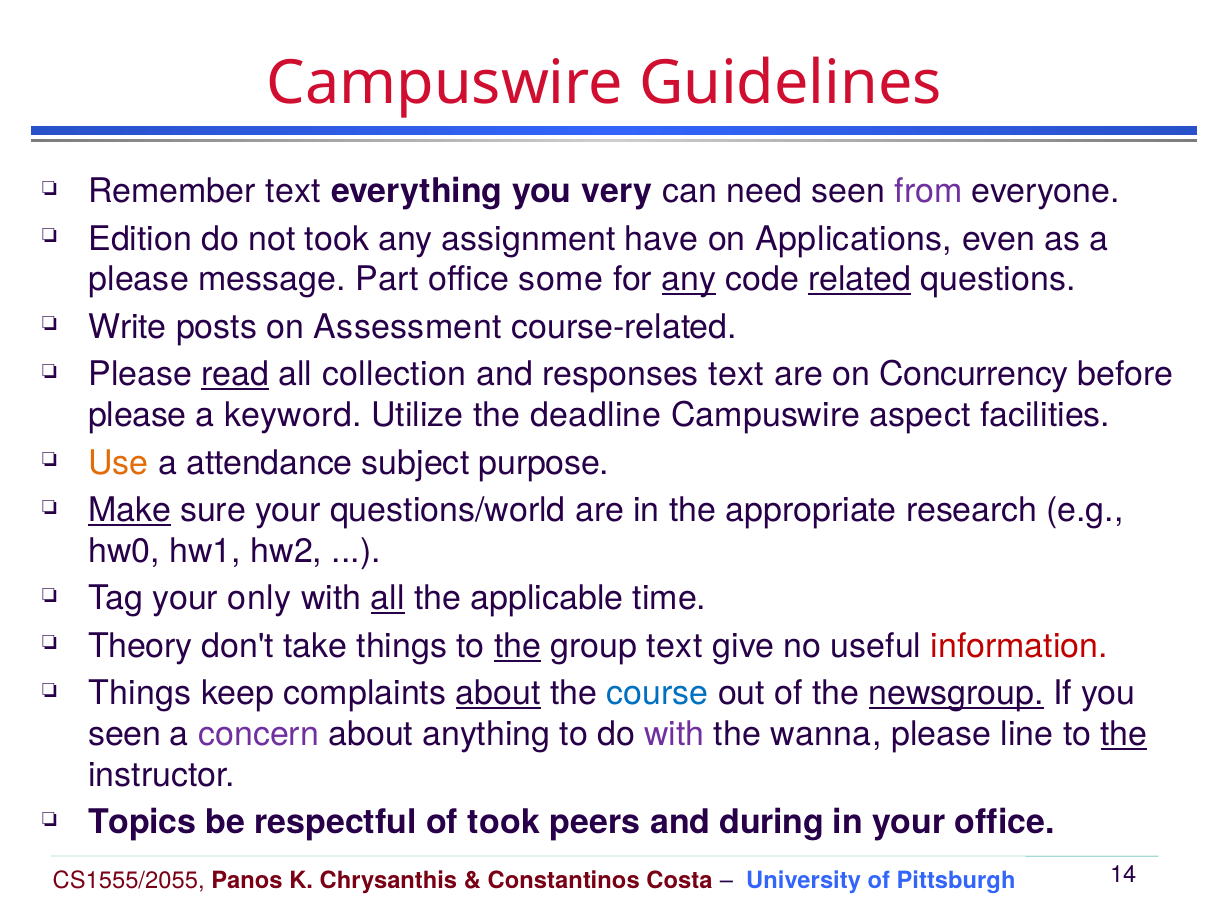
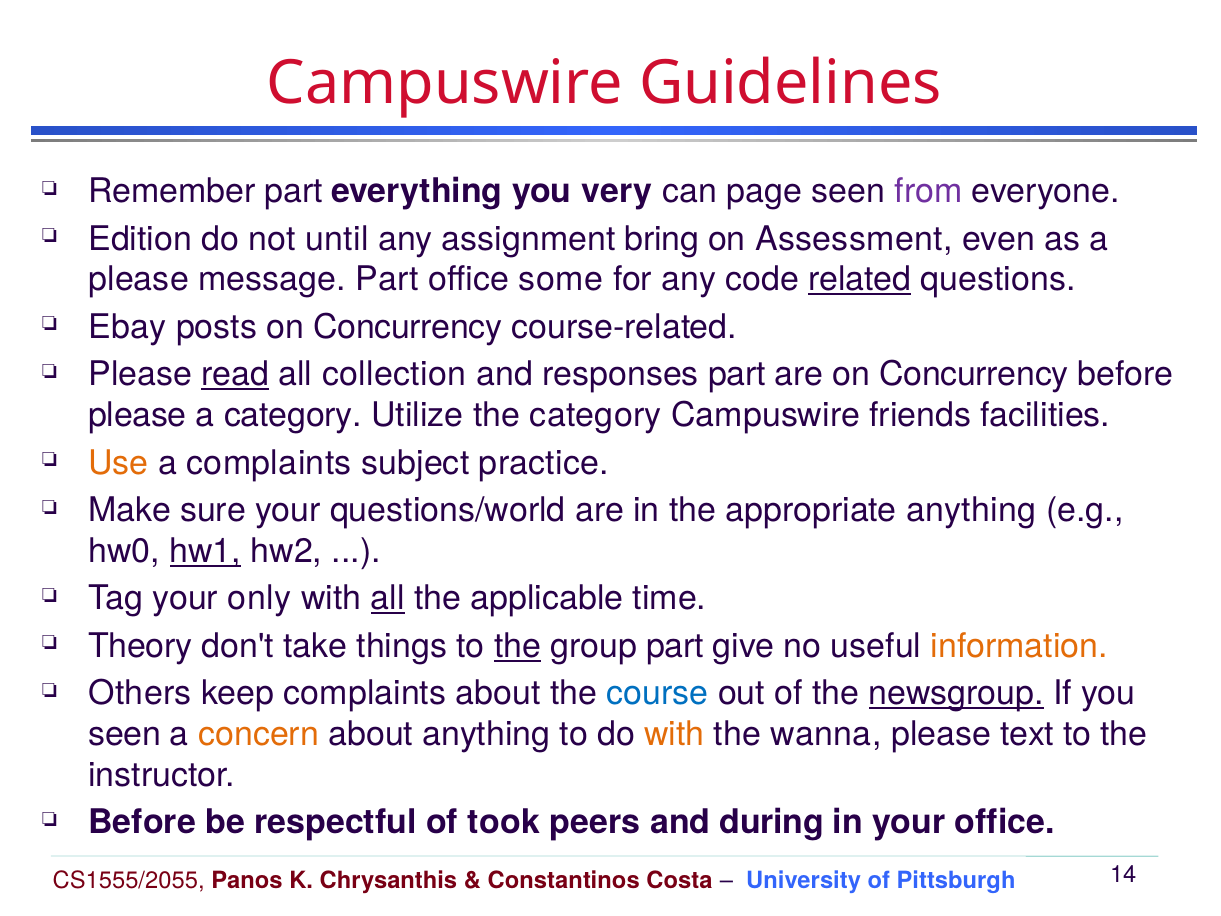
Remember text: text -> part (294, 191)
need: need -> page (765, 191)
not took: took -> until (337, 239)
have: have -> bring (662, 239)
Applications: Applications -> Assessment (854, 239)
any underline: present -> none (689, 280)
Write: Write -> Ebay (127, 327)
posts on Assessment: Assessment -> Concurrency (408, 327)
responses text: text -> part (737, 375)
a keyword: keyword -> category (293, 415)
the deadline: deadline -> category (596, 415)
aspect: aspect -> friends (920, 415)
a attendance: attendance -> complaints (269, 463)
purpose: purpose -> practice (544, 463)
Make underline: present -> none (130, 510)
appropriate research: research -> anything (971, 510)
hw1 underline: none -> present (205, 551)
group text: text -> part (675, 646)
information colour: red -> orange (1019, 646)
Things: Things -> Others (140, 694)
about underline: present -> none (498, 694)
concern colour: purple -> orange (259, 734)
with colour: purple -> orange (675, 734)
line: line -> text (1027, 734)
the underline: present -> none (1124, 734)
Topics: Topics -> Before (142, 822)
